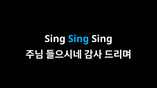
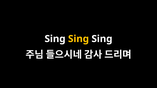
Sing colour: light blue -> yellow (78, 39)
